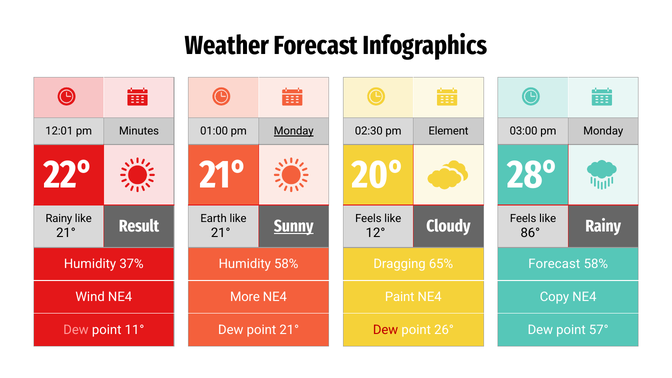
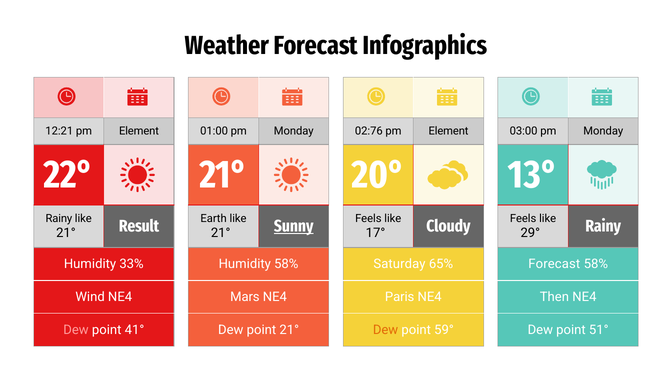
12:01: 12:01 -> 12:21 (59, 131)
Minutes: Minutes -> Element (139, 131)
Monday underline: present -> none (294, 131)
02:30: 02:30 -> 02:76 (369, 131)
28°: 28° -> 13° (533, 175)
12°: 12° -> 17° (375, 233)
86°: 86° -> 29° (530, 233)
37%: 37% -> 33% (132, 264)
Dragging: Dragging -> Saturday (399, 264)
More: More -> Mars (245, 297)
Paint: Paint -> Paris (400, 297)
Copy: Copy -> Then (554, 297)
11°: 11° -> 41° (134, 330)
Dew colour: red -> orange (386, 330)
26°: 26° -> 59° (444, 330)
57°: 57° -> 51° (599, 330)
